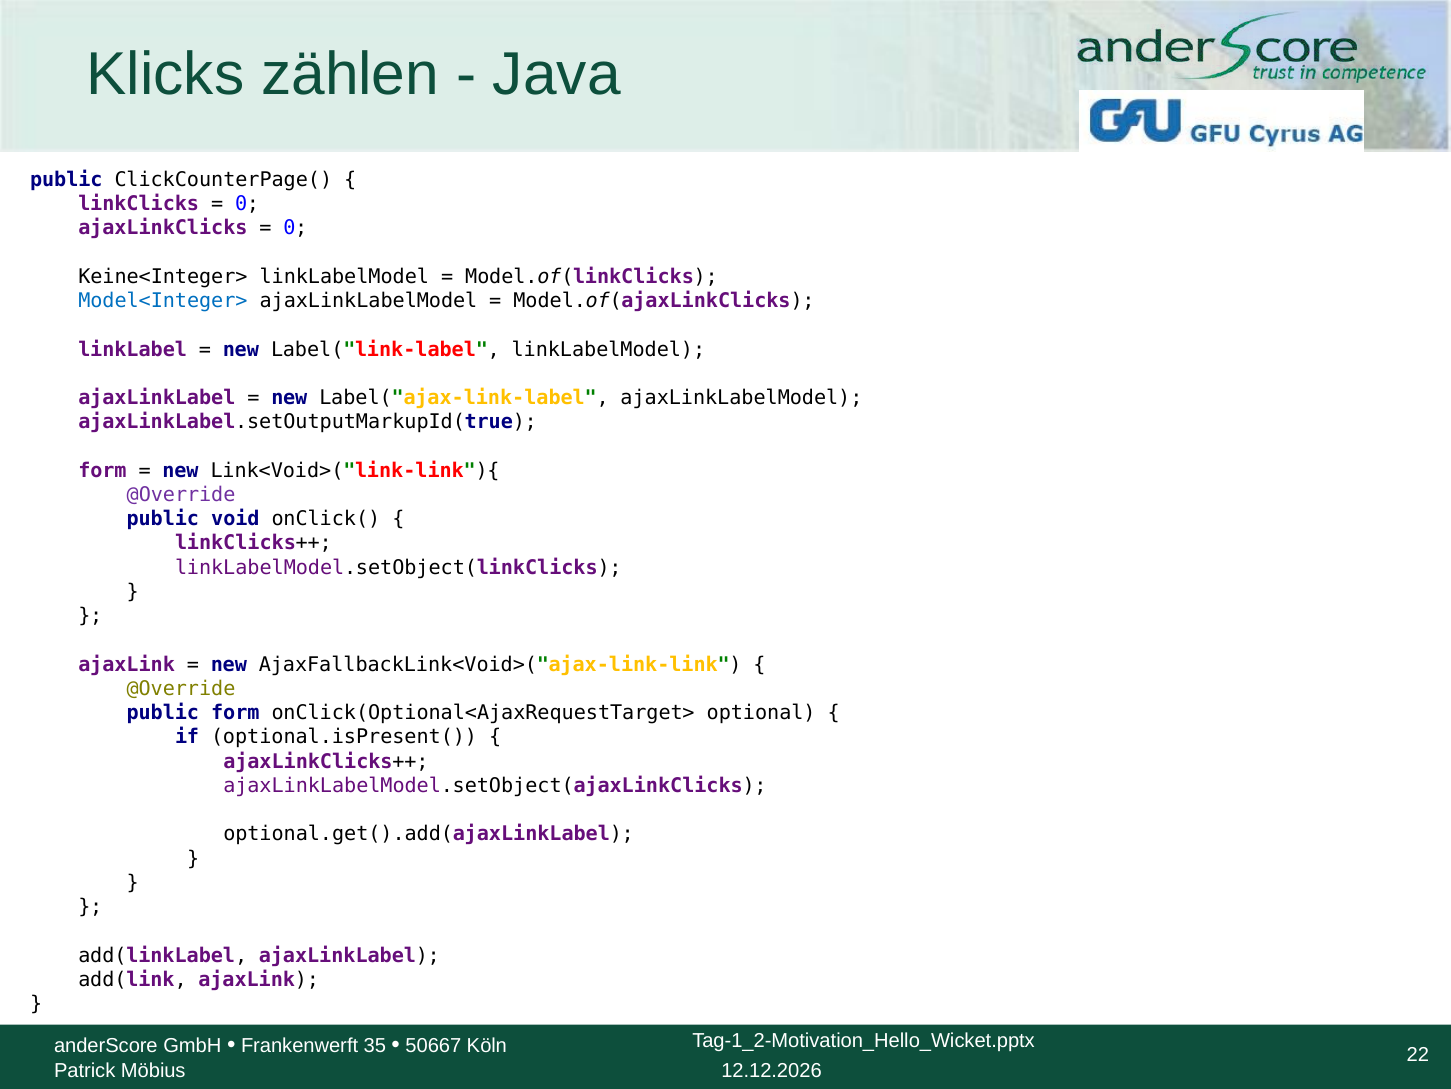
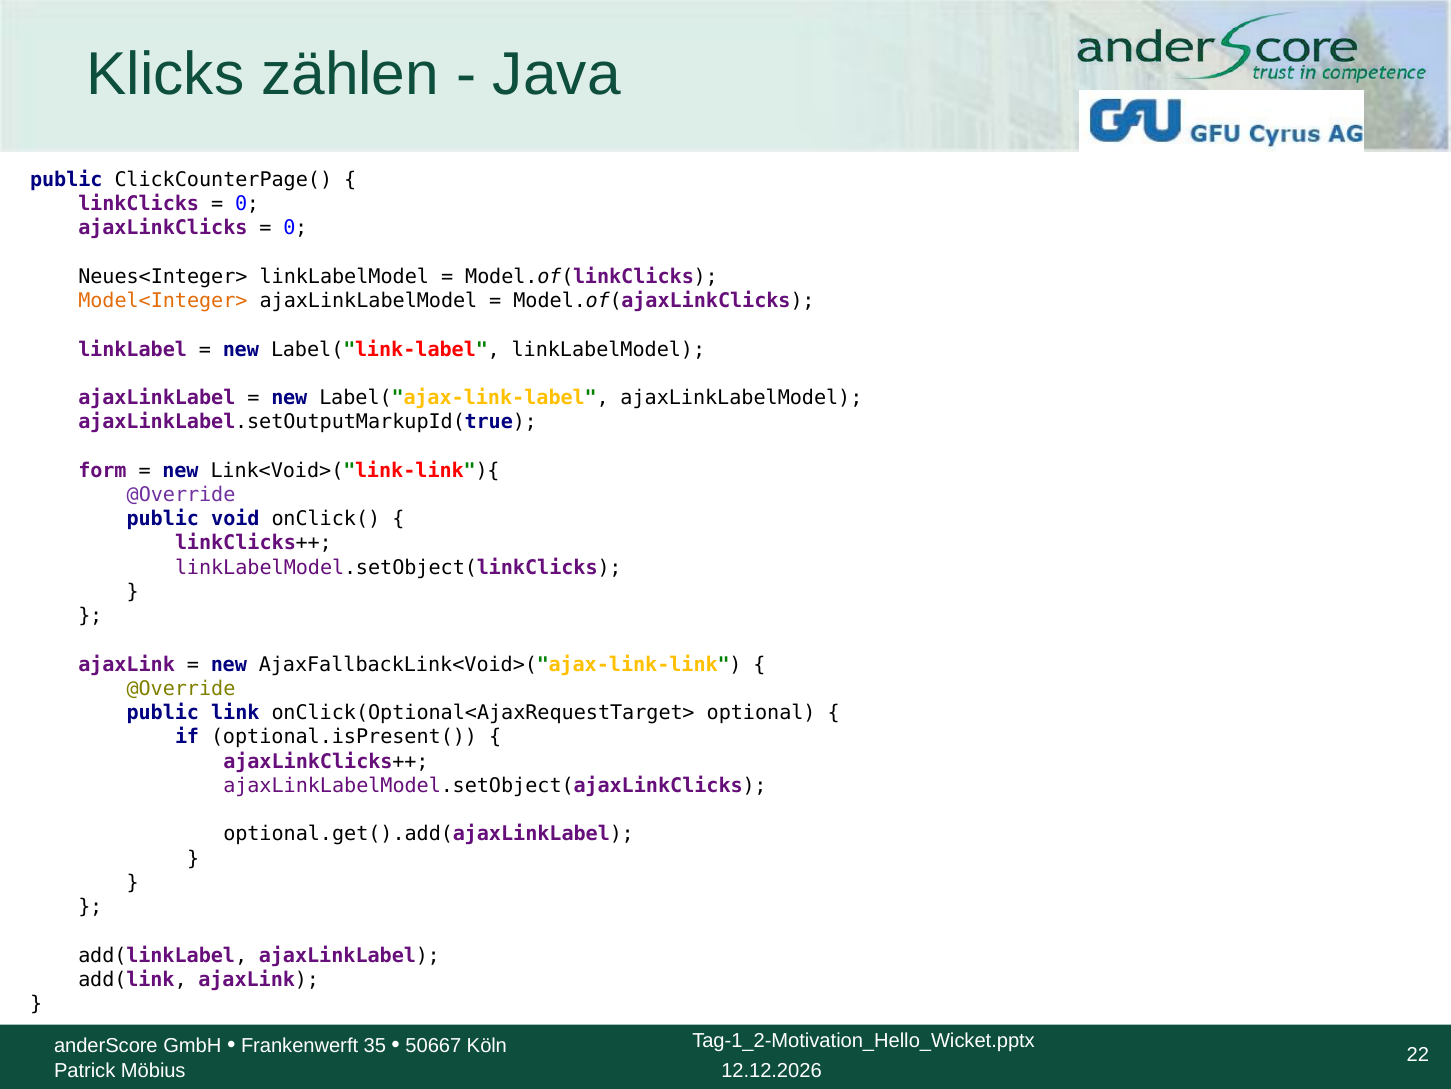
Keine<Integer>: Keine<Integer> -> Neues<Integer> (163, 277)
Model<Integer> colour: blue -> orange (163, 301)
public form: form -> link (235, 713)
